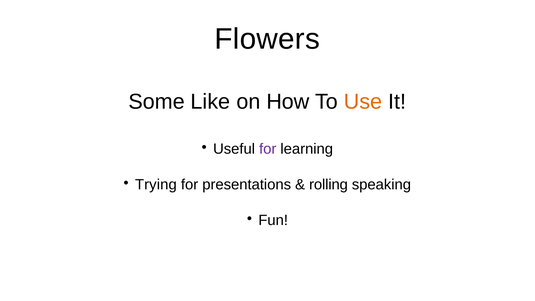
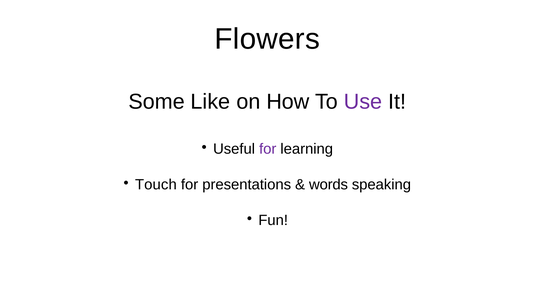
Use colour: orange -> purple (363, 102)
Trying: Trying -> Touch (156, 185)
rolling: rolling -> words (329, 185)
